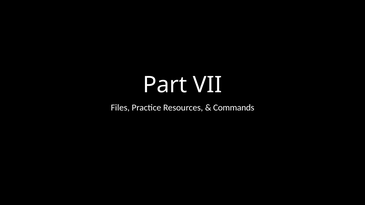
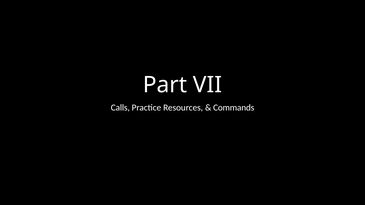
Files: Files -> Calls (120, 108)
